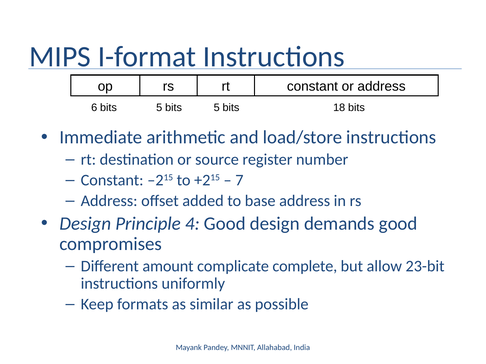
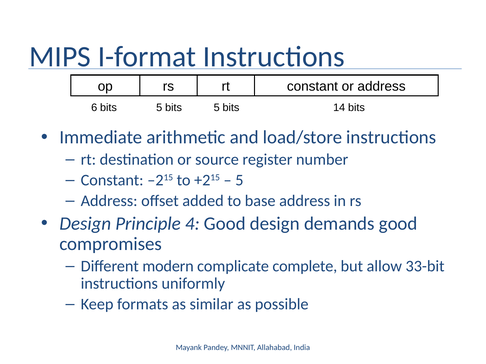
18: 18 -> 14 (339, 108)
7: 7 -> 5 (239, 180)
amount: amount -> modern (168, 266)
23-bit: 23-bit -> 33-bit (425, 266)
